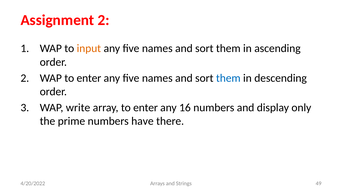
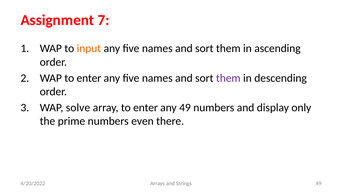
Assignment 2: 2 -> 7 (104, 20)
them colour: blue -> purple (228, 78)
write: write -> solve (78, 108)
any 16: 16 -> 49 (185, 108)
have: have -> even (142, 121)
